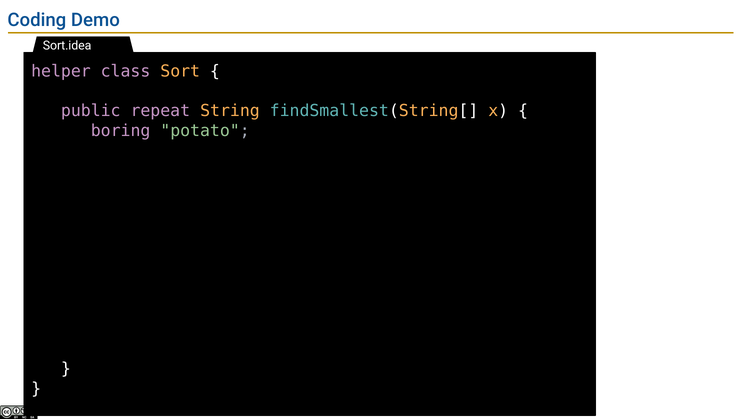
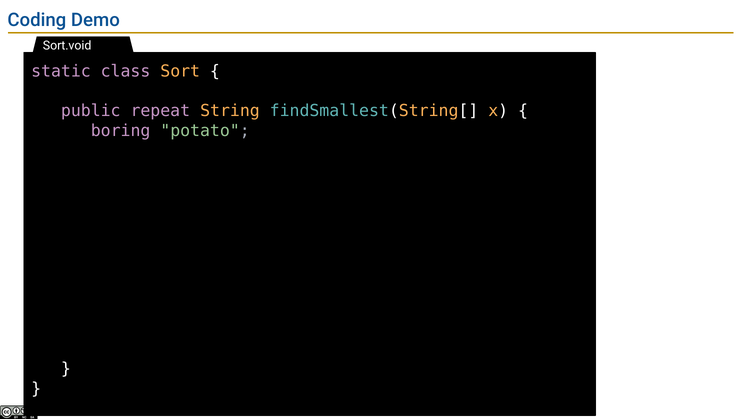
Sort.idea: Sort.idea -> Sort.void (67, 46)
helper: helper -> static (61, 71)
